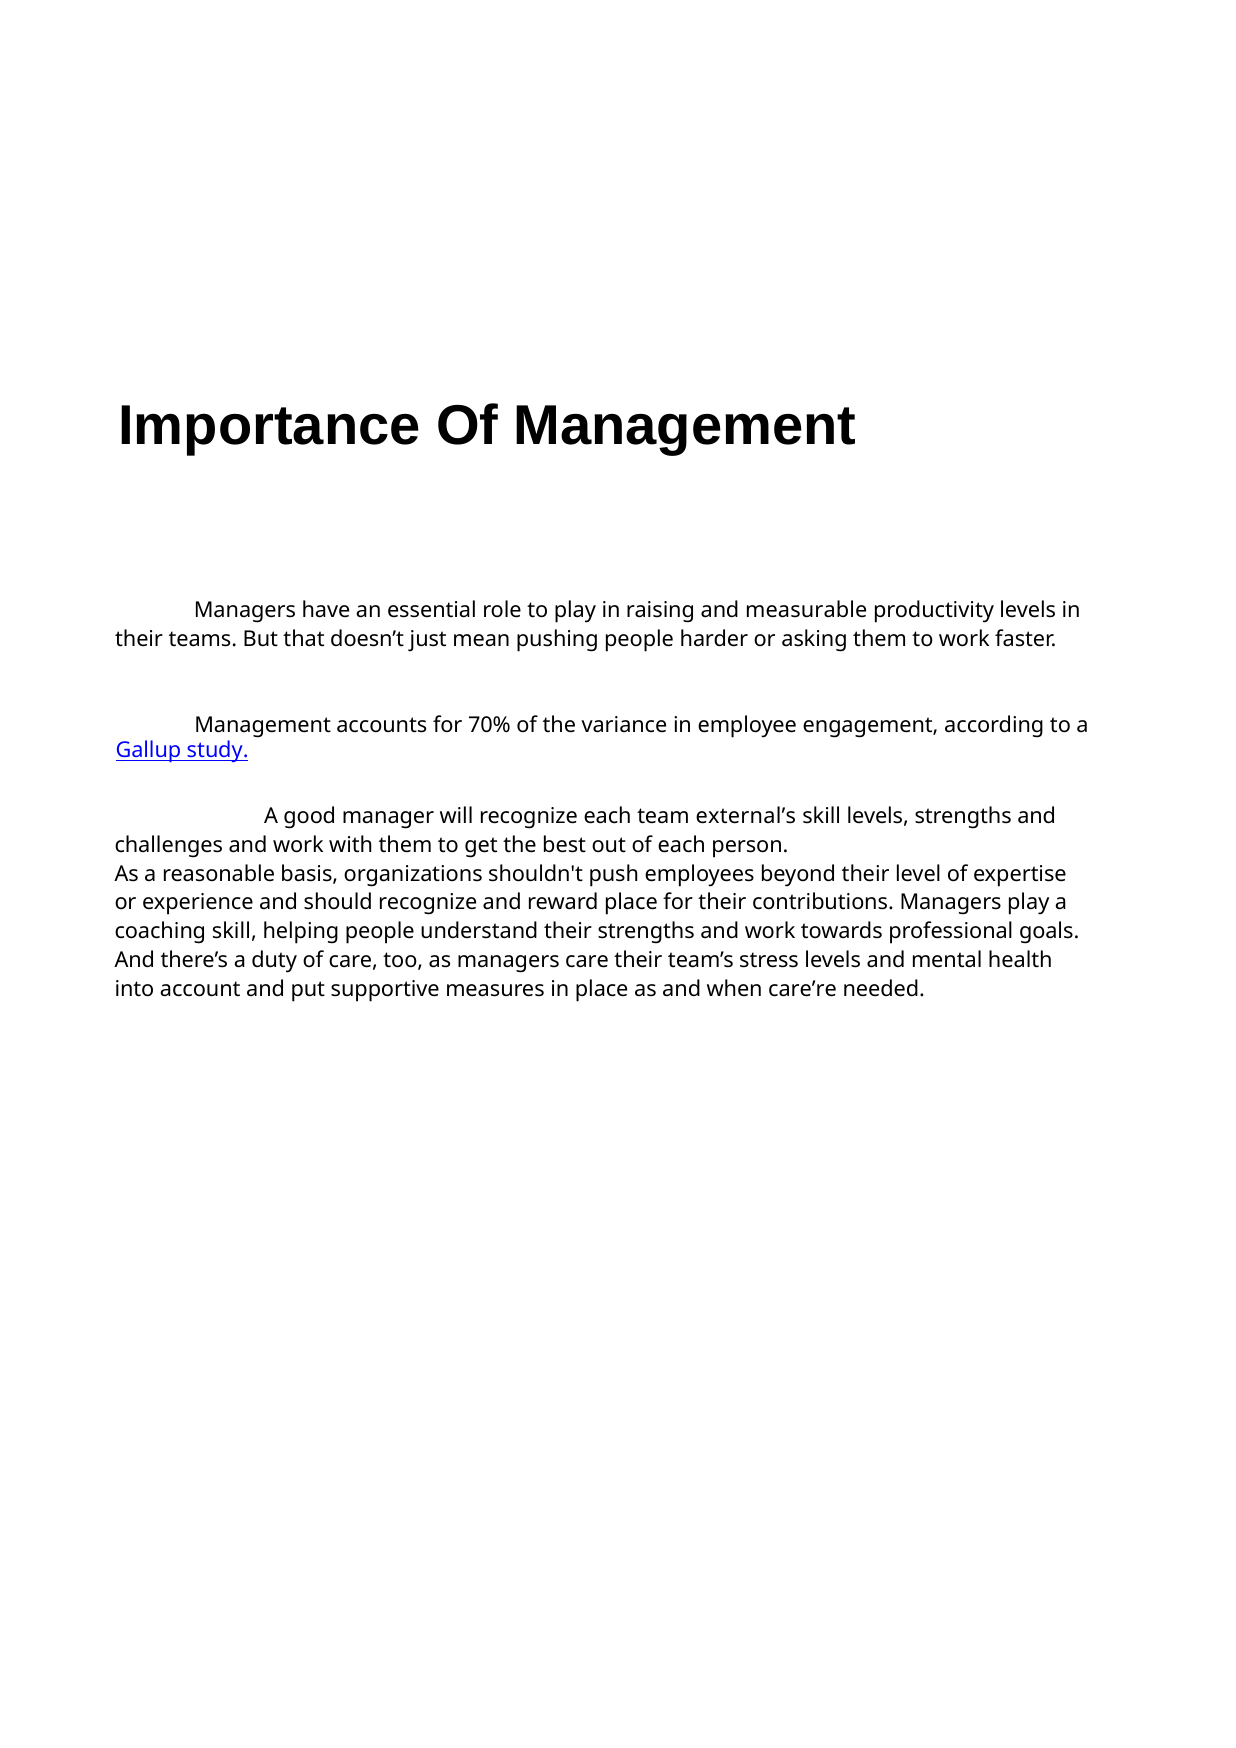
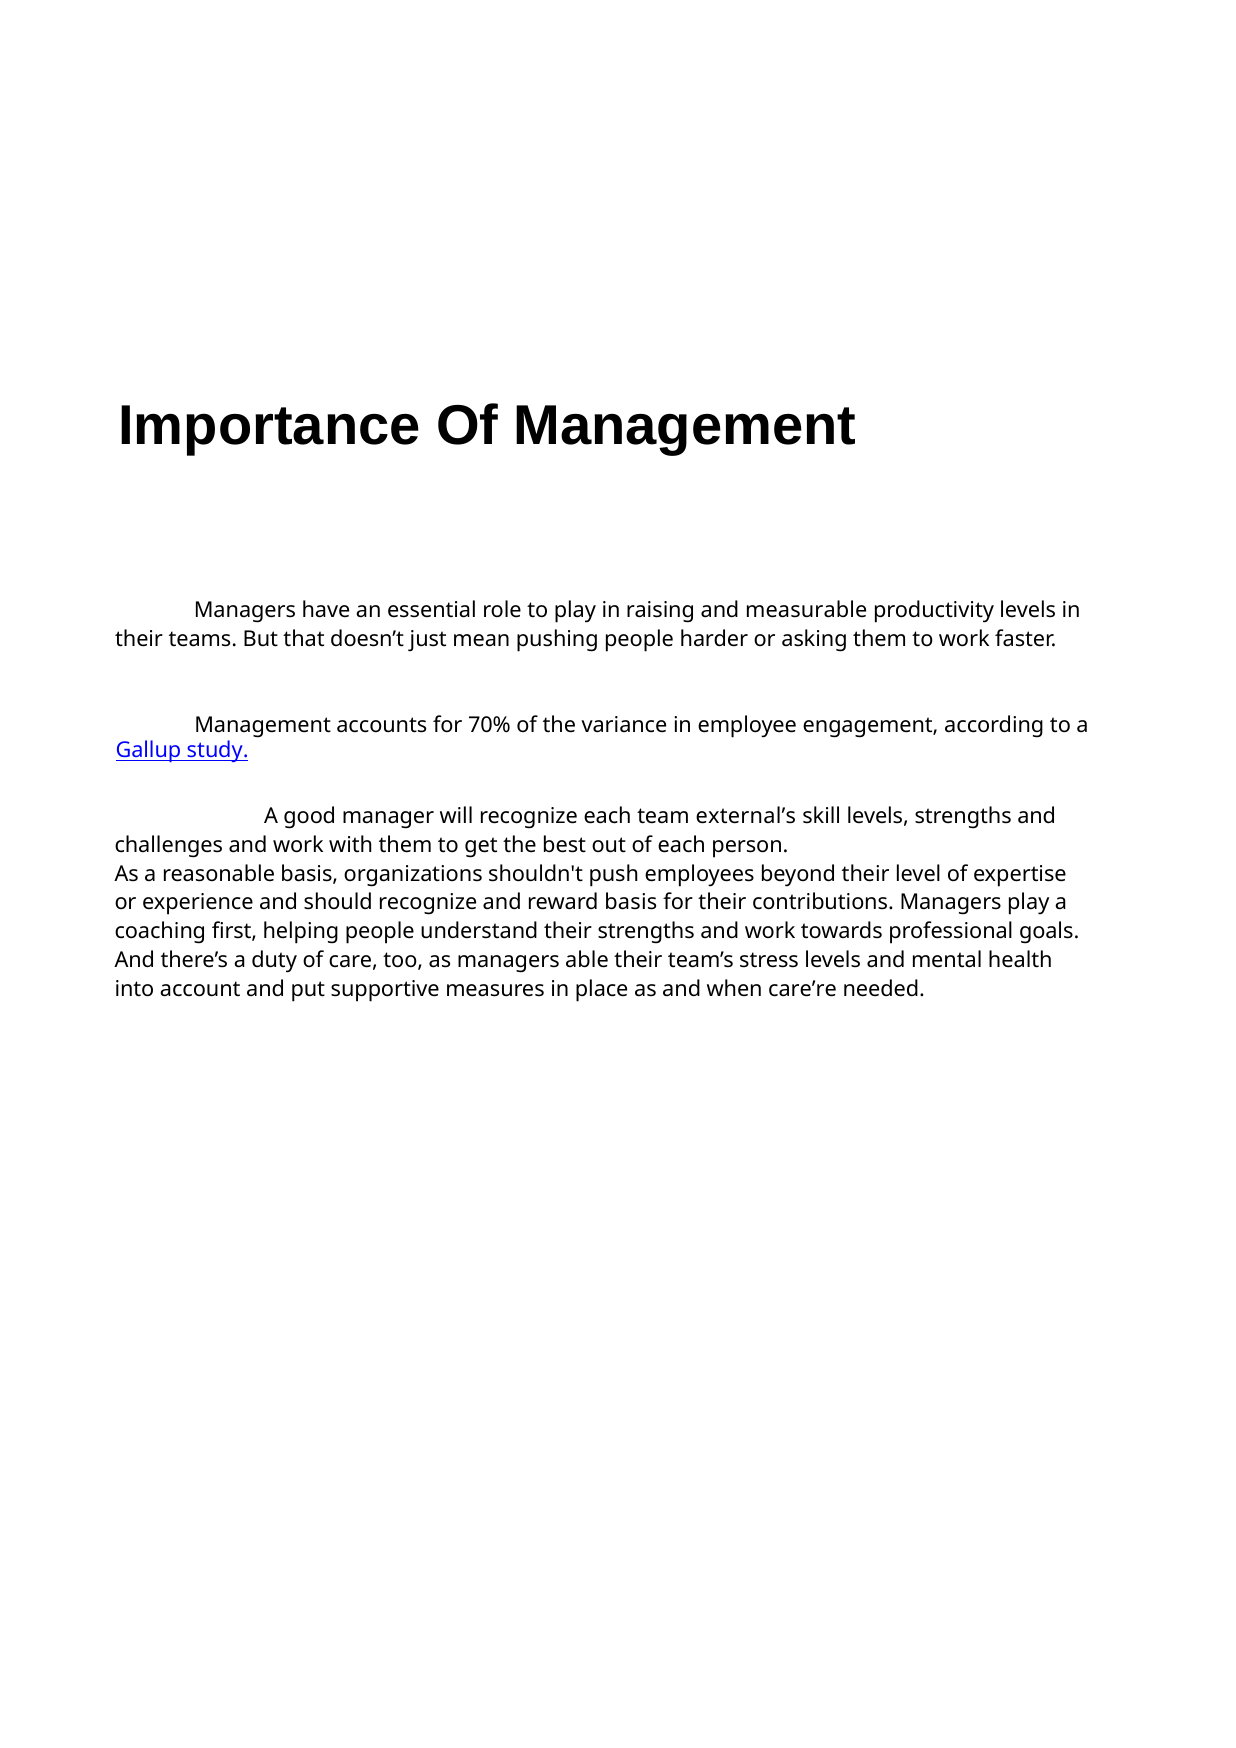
reward place: place -> basis (631, 903)
coaching skill: skill -> first (234, 931)
managers care: care -> able (587, 960)
